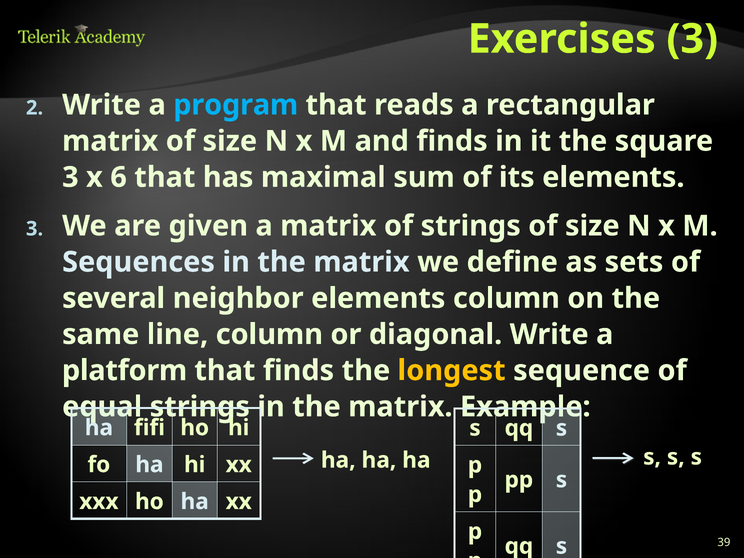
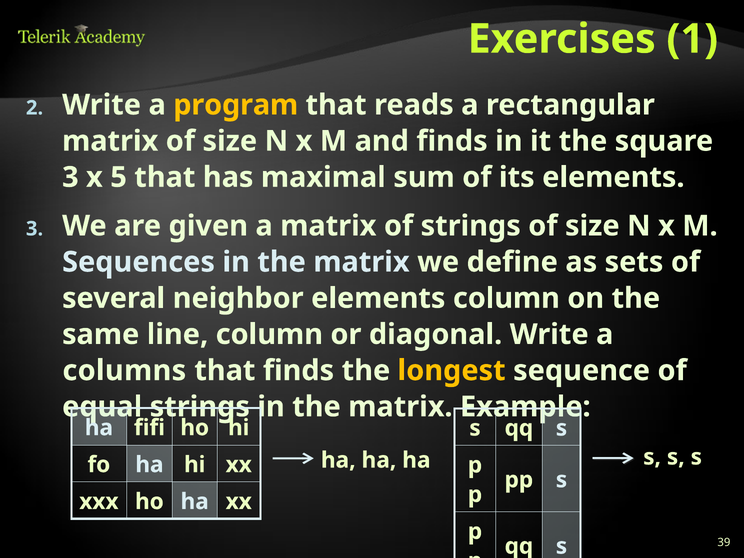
Exercises 3: 3 -> 1 (692, 39)
program colour: light blue -> yellow (236, 105)
6: 6 -> 5 (119, 177)
platform: platform -> columns (124, 371)
